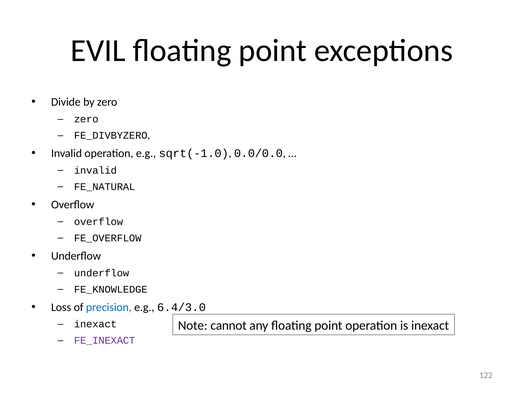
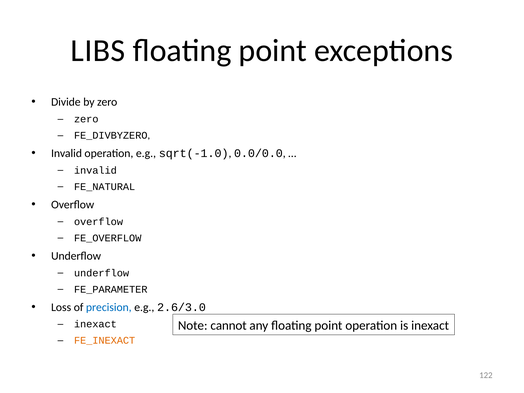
EVIL: EVIL -> LIBS (98, 51)
FE_KNOWLEDGE: FE_KNOWLEDGE -> FE_PARAMETER (111, 289)
6.4/3.0: 6.4/3.0 -> 2.6/3.0 (181, 307)
FE_INEXACT colour: purple -> orange (105, 341)
